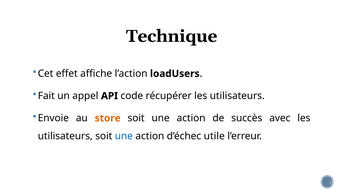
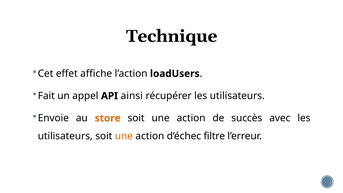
code: code -> ainsi (132, 96)
une colour: blue -> orange (124, 136)
utile: utile -> filtre (214, 136)
